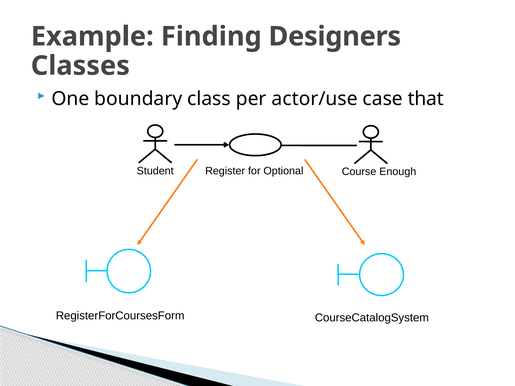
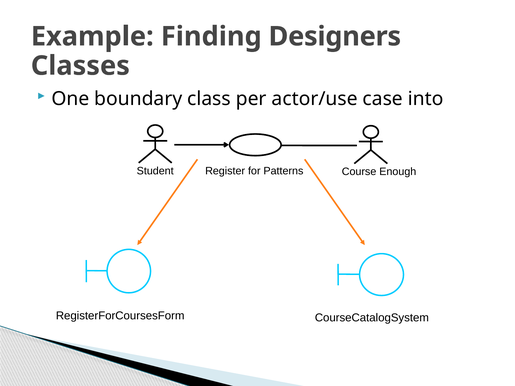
that: that -> into (426, 99)
Optional: Optional -> Patterns (283, 171)
